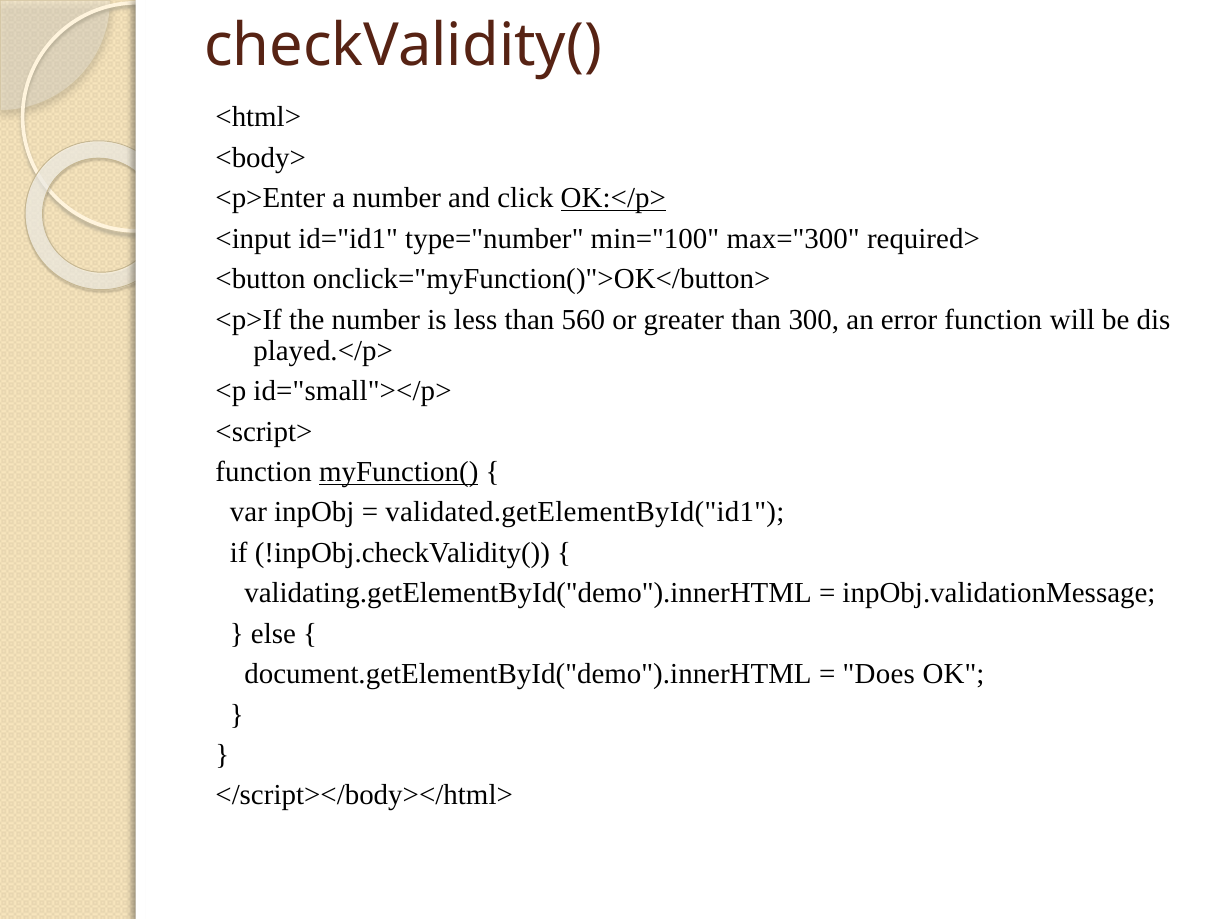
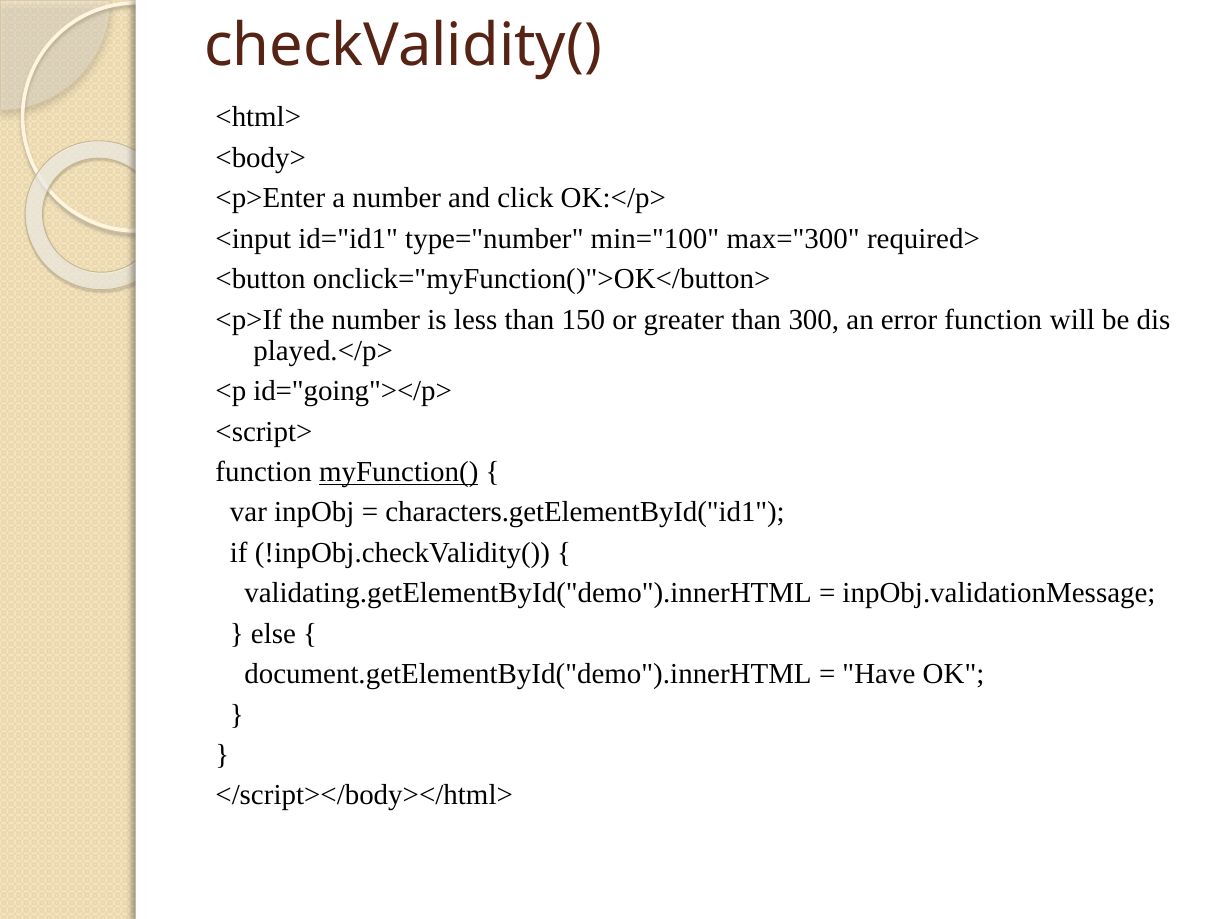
OK:</p> underline: present -> none (613, 198)
560: 560 -> 150 (583, 319)
id="small"></p>: id="small"></p> -> id="going"></p> (353, 391)
validated.getElementById("id1: validated.getElementById("id1 -> characters.getElementById("id1 (585, 512)
Does: Does -> Have (879, 674)
